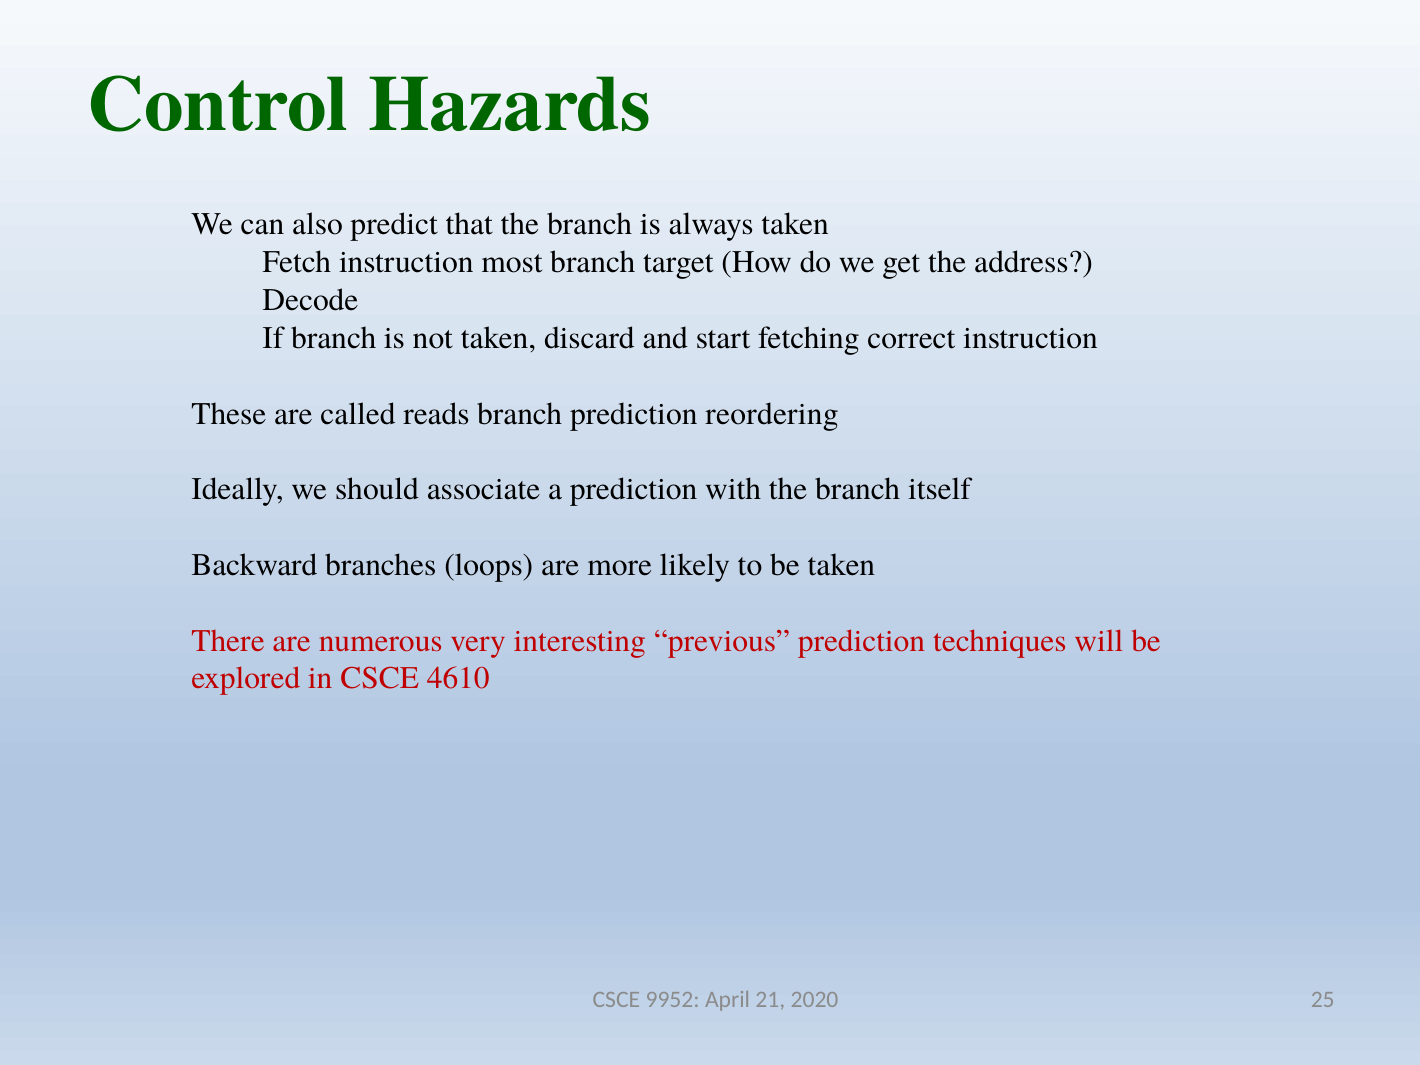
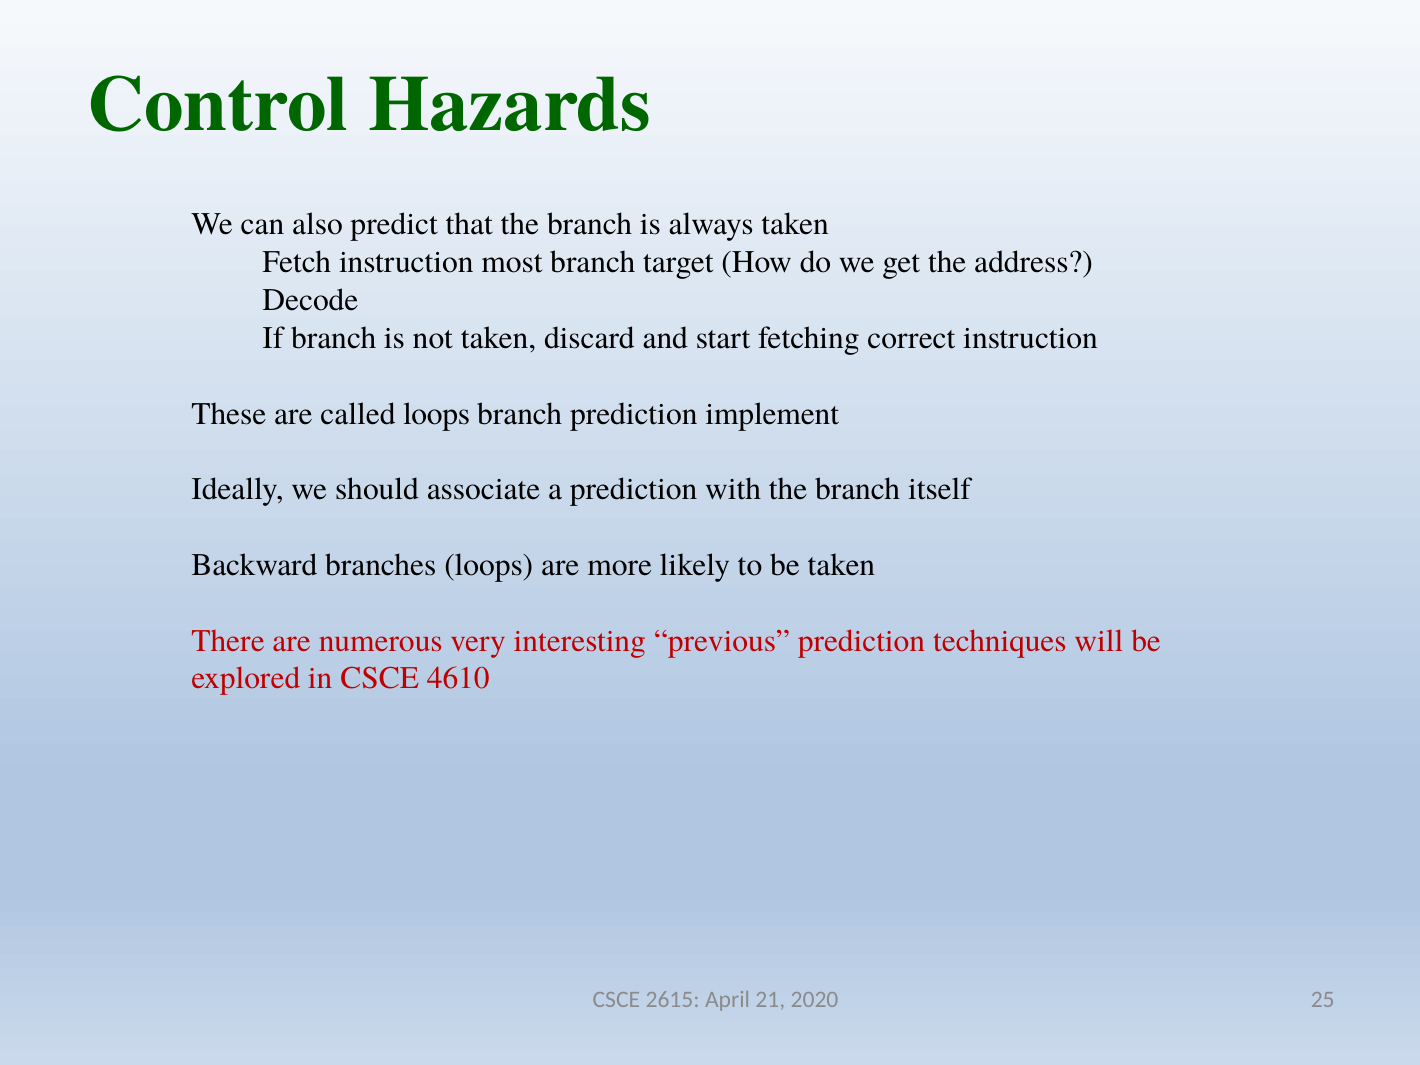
called reads: reads -> loops (437, 414)
reordering: reordering -> implement (772, 414)
9952: 9952 -> 2615 (673, 1000)
